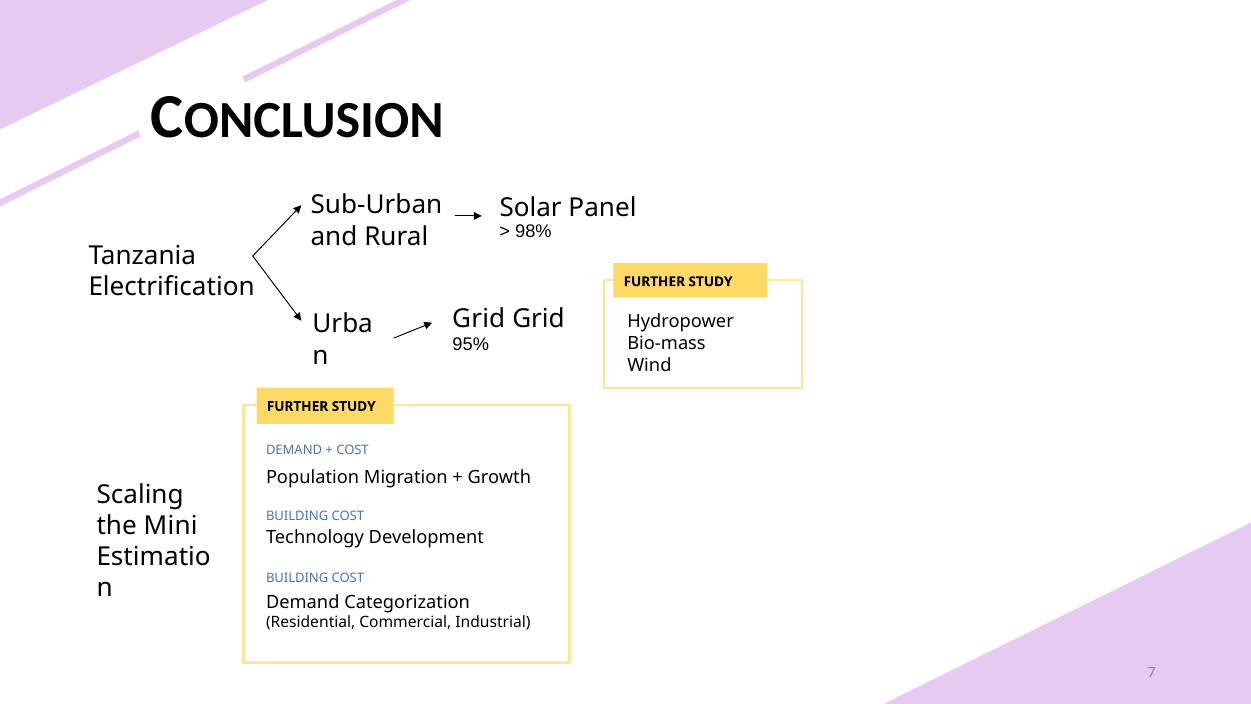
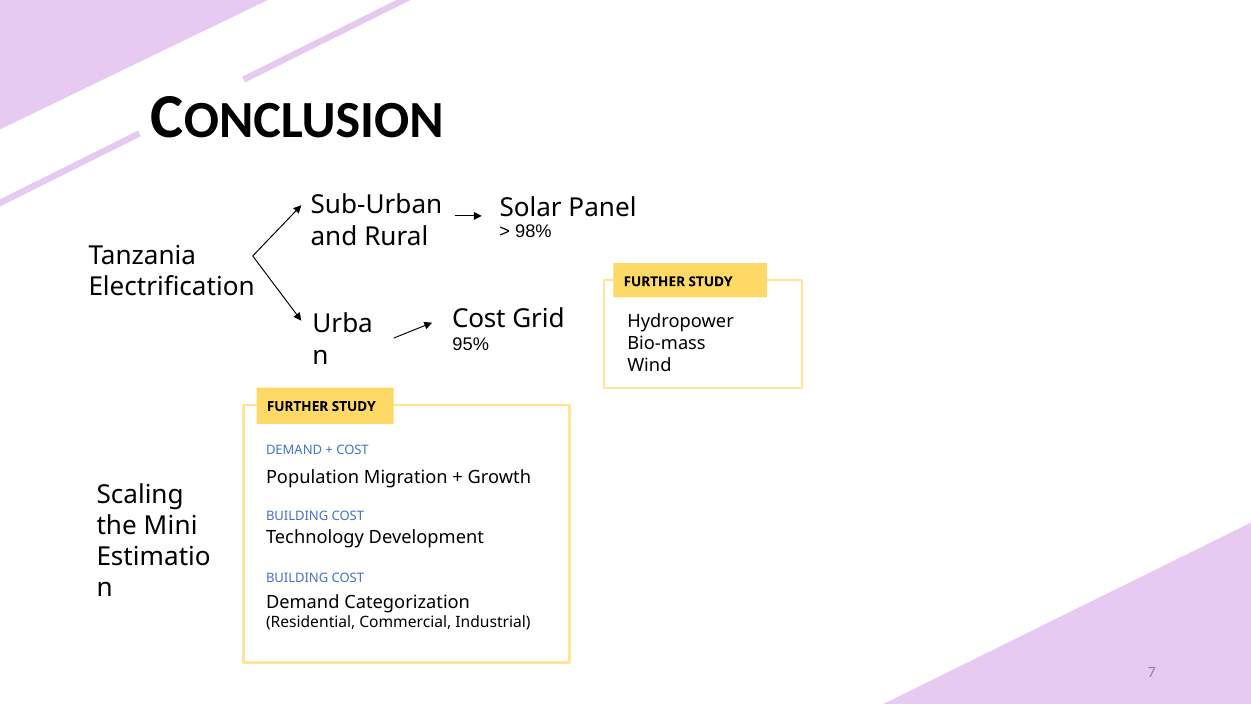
Grid: Grid -> Cost (479, 319)
